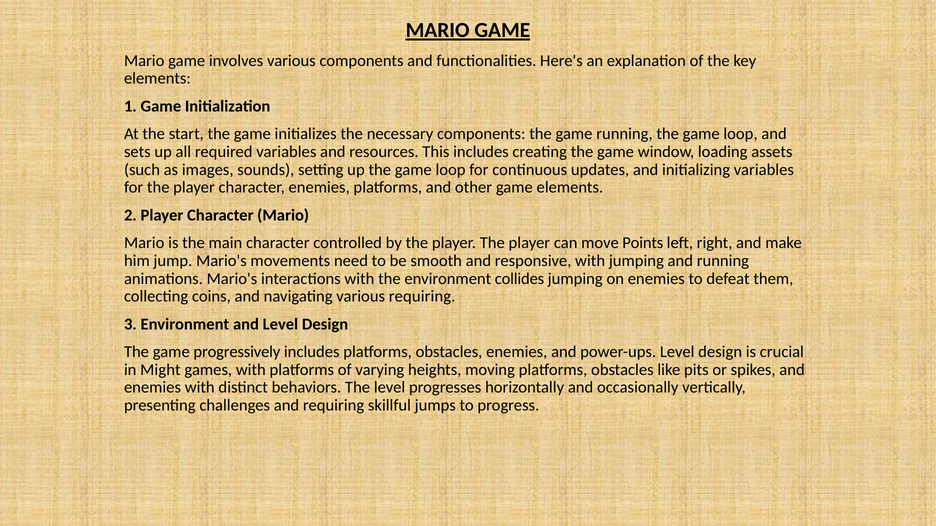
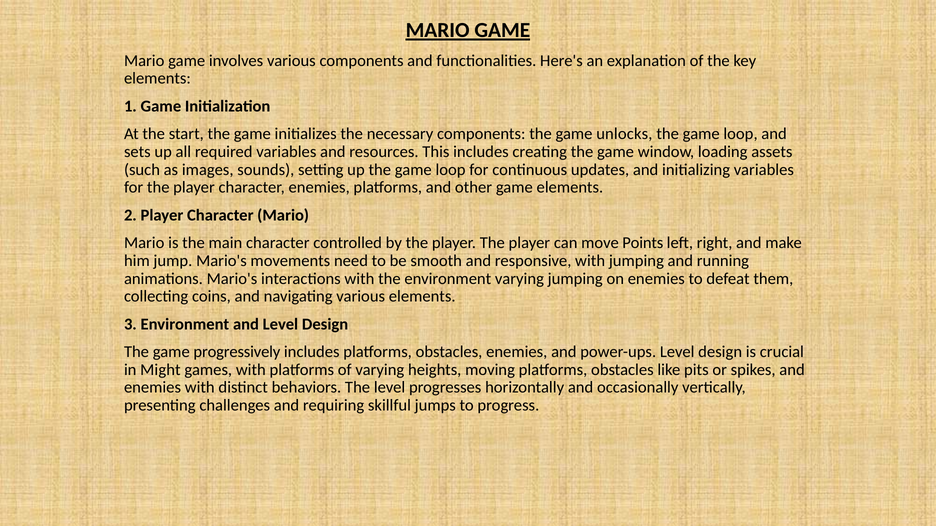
game running: running -> unlocks (624, 134)
environment collides: collides -> varying (519, 279)
various requiring: requiring -> elements (422, 297)
